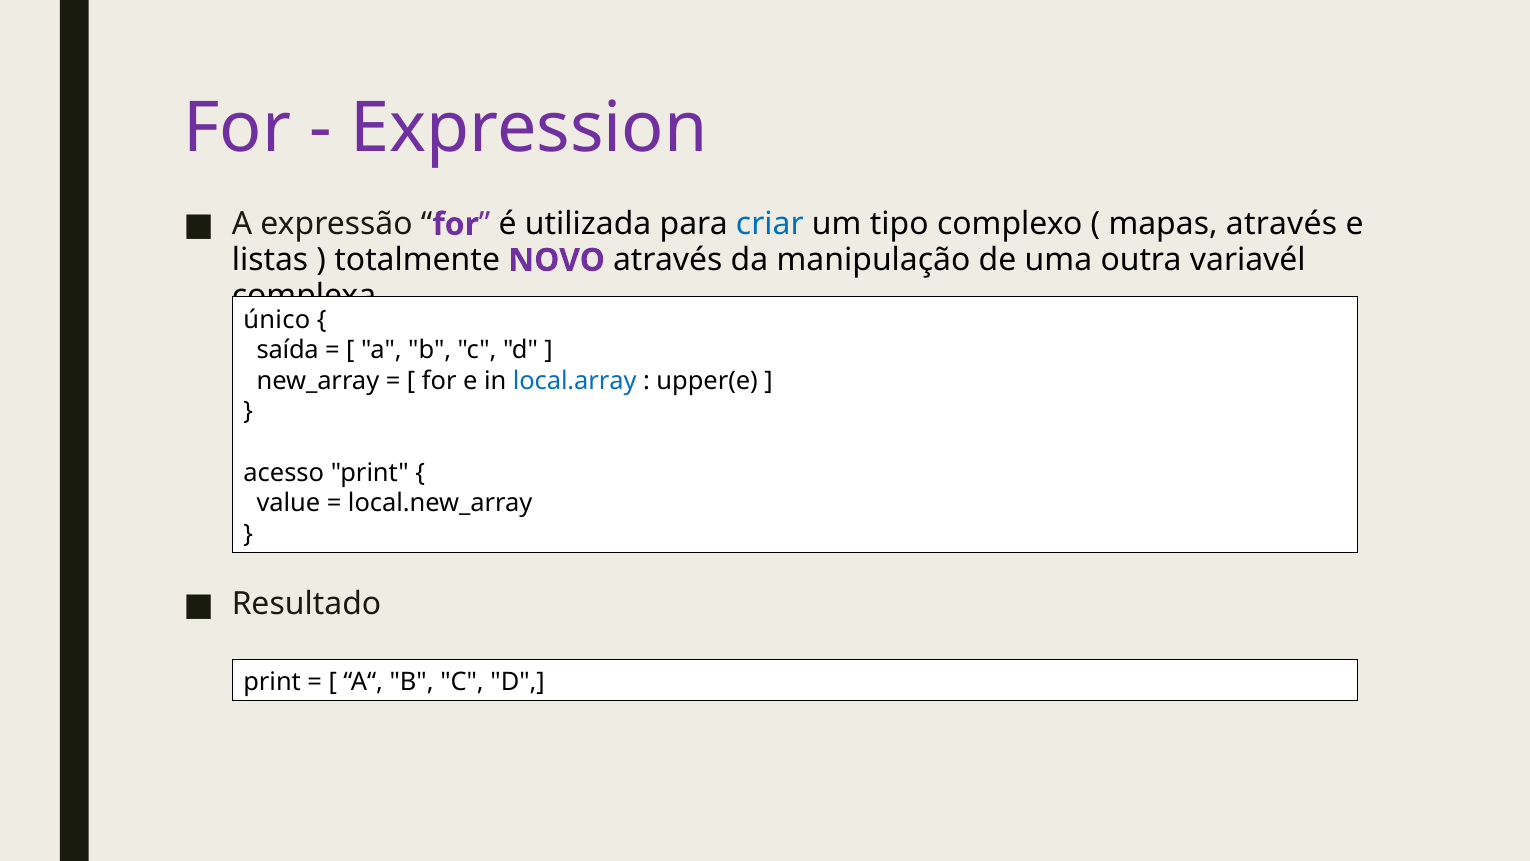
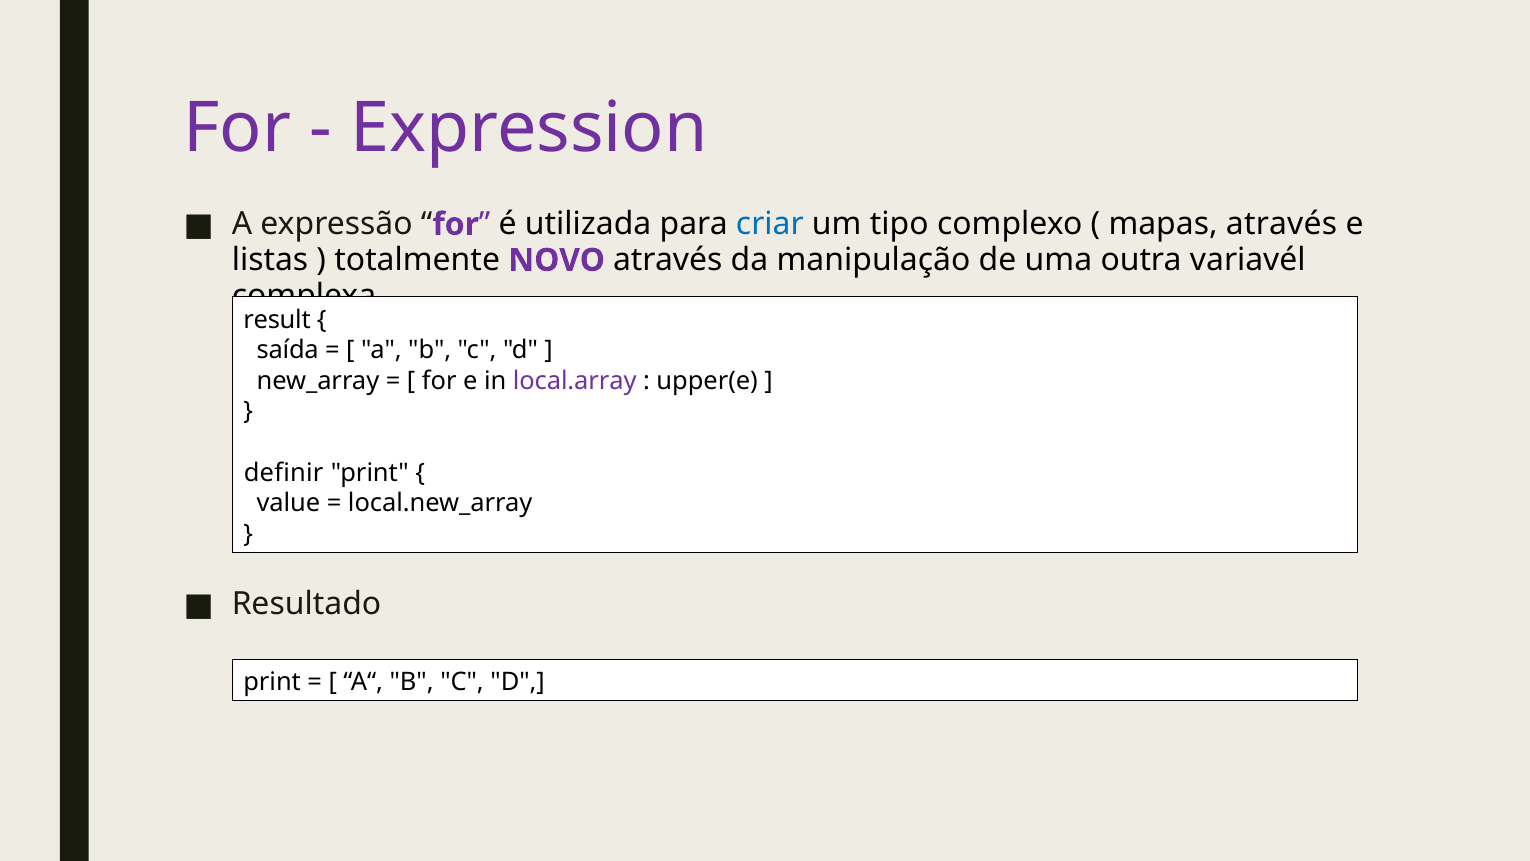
único: único -> result (277, 319)
local.array colour: blue -> purple (575, 381)
acesso: acesso -> definir (284, 472)
